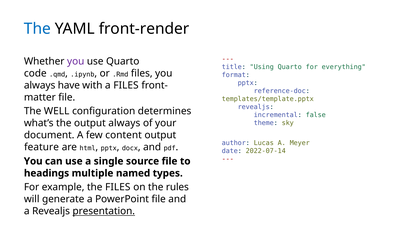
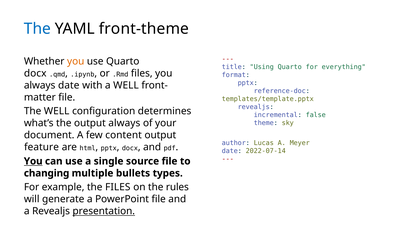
front-render: front-render -> front-theme (144, 29)
you colour: purple -> orange (76, 61)
code: code -> docx (35, 73)
always have: have -> date (69, 85)
a FILES: FILES -> WELL (126, 85)
You underline: none -> present (33, 161)
headings: headings -> changing (47, 173)
named: named -> bullets (133, 173)
